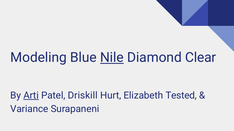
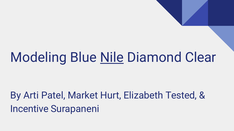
Arti underline: present -> none (31, 96)
Driskill: Driskill -> Market (83, 96)
Variance: Variance -> Incentive (29, 109)
